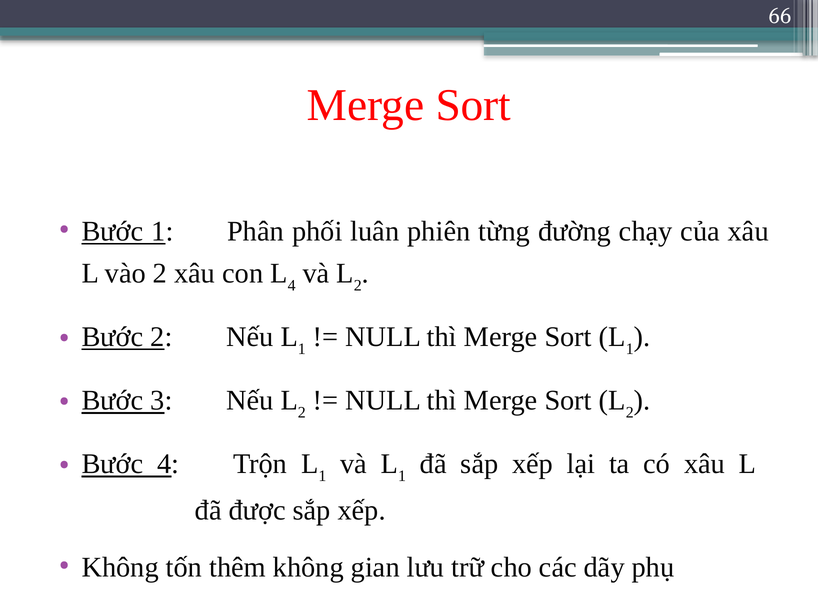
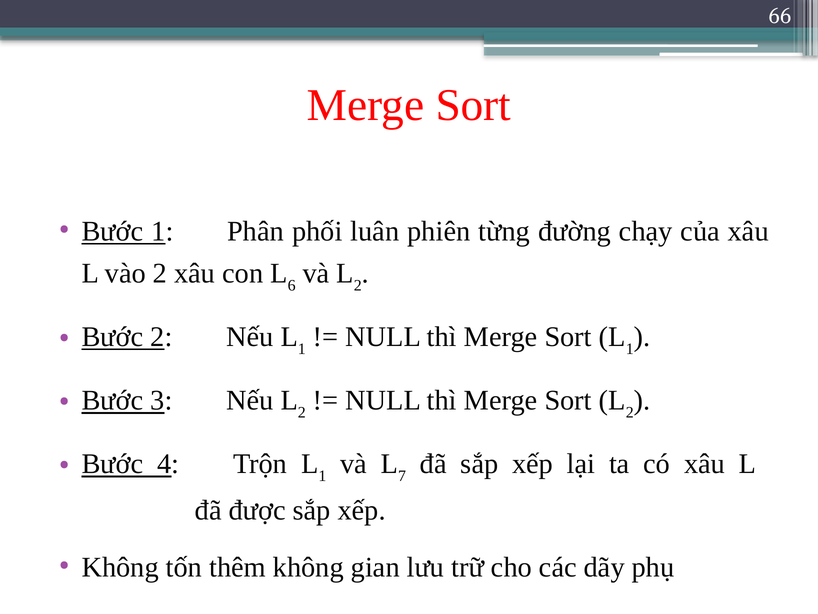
L 4: 4 -> 6 (292, 285)
và L 1: 1 -> 7 (402, 476)
